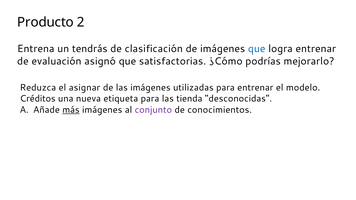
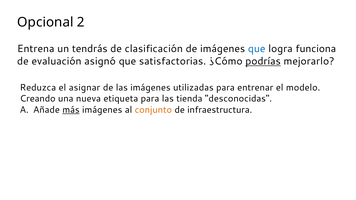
Producto: Producto -> Opcional (45, 22)
logra entrenar: entrenar -> funciona (316, 49)
podrías underline: none -> present (263, 61)
Créditos: Créditos -> Creando (38, 99)
conjunto colour: purple -> orange (153, 110)
conocimientos: conocimientos -> infraestructura (220, 110)
